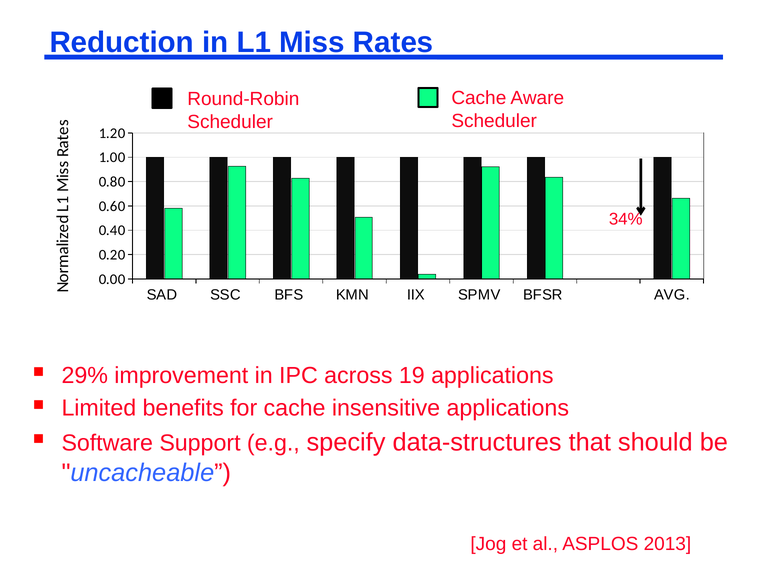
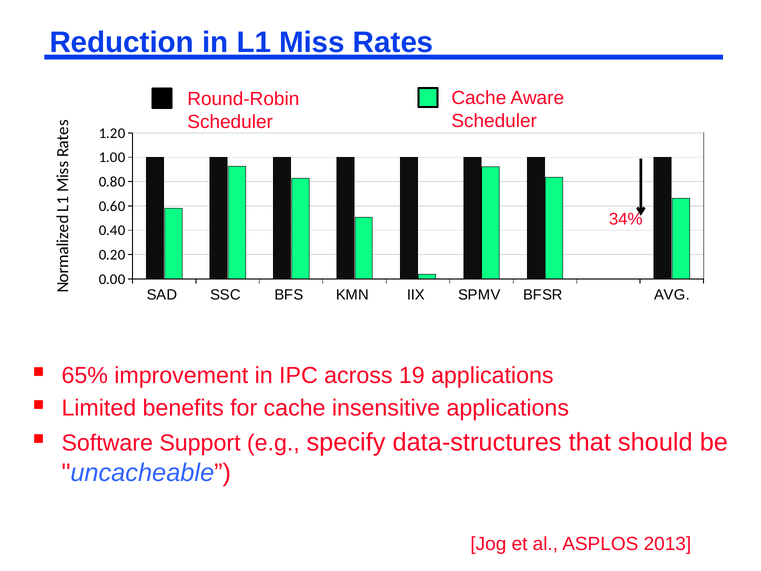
29%: 29% -> 65% (85, 375)
